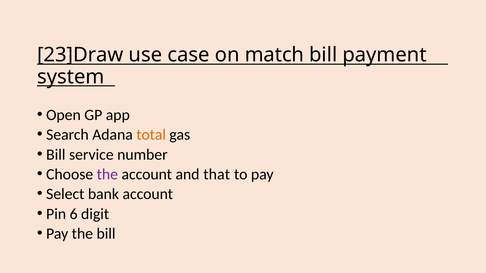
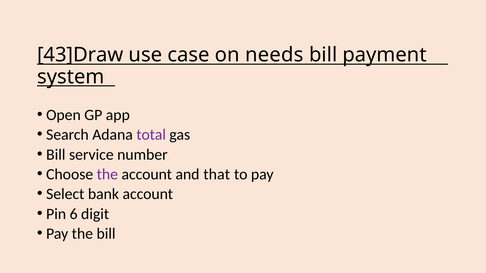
23]Draw: 23]Draw -> 43]Draw (80, 55)
match: match -> needs (274, 55)
total colour: orange -> purple (151, 135)
